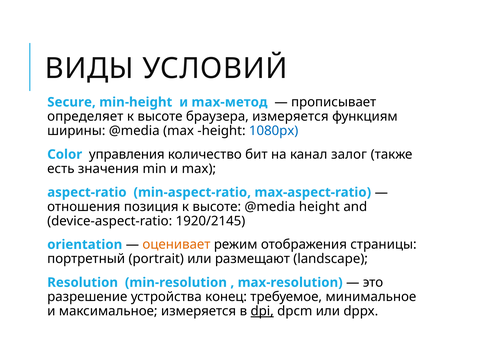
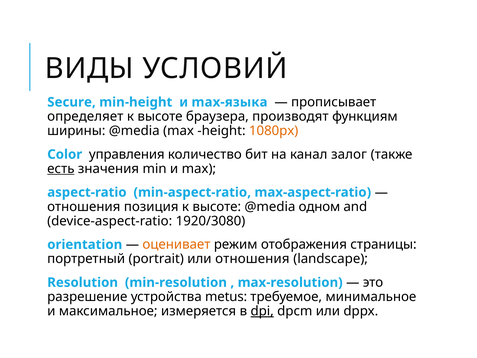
max-метод: max-метод -> max-языка (229, 102)
браузера измеряется: измеряется -> производят (290, 116)
1080px colour: blue -> orange (274, 131)
есть underline: none -> present (61, 169)
@media height: height -> одном (319, 206)
1920/2145: 1920/2145 -> 1920/3080 (210, 221)
или размещают: размещают -> отношения (252, 259)
конец: конец -> metus (226, 297)
